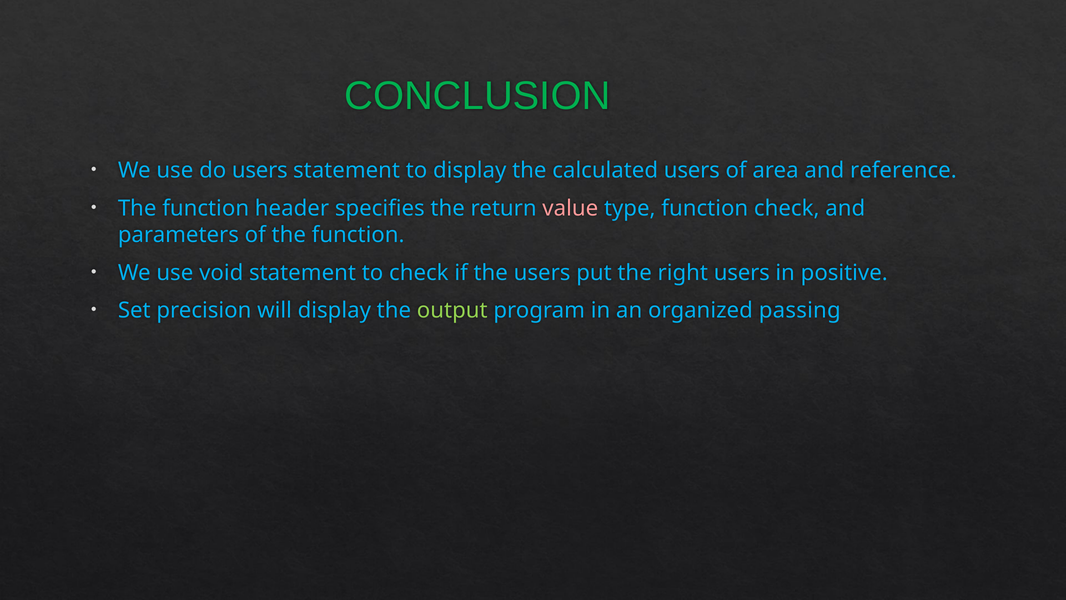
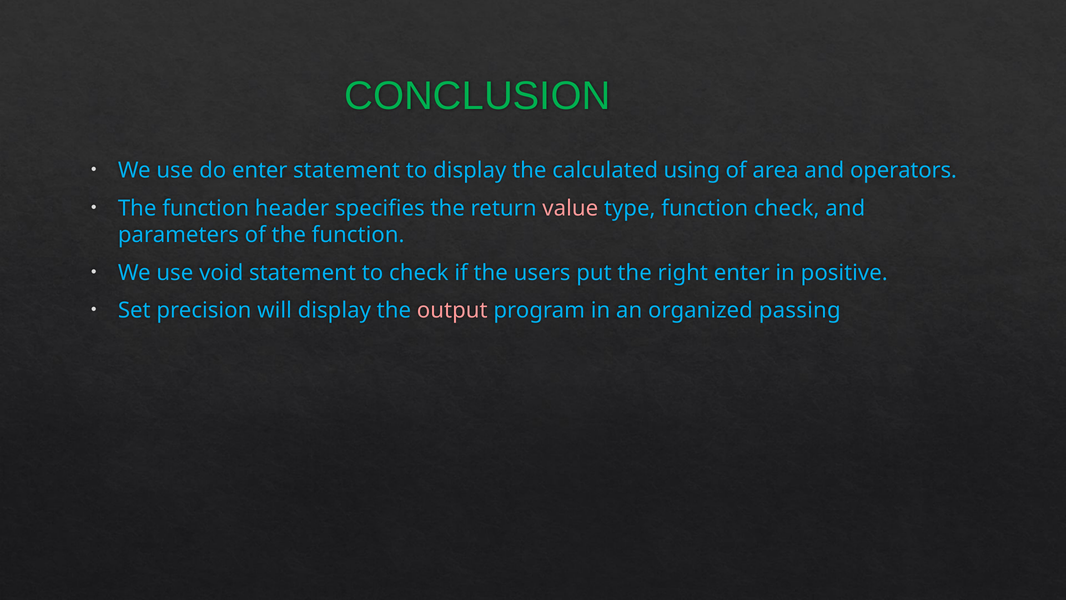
do users: users -> enter (260, 170)
calculated users: users -> using (692, 170)
reference: reference -> operators (903, 170)
right users: users -> enter (742, 273)
output colour: light green -> pink (452, 310)
